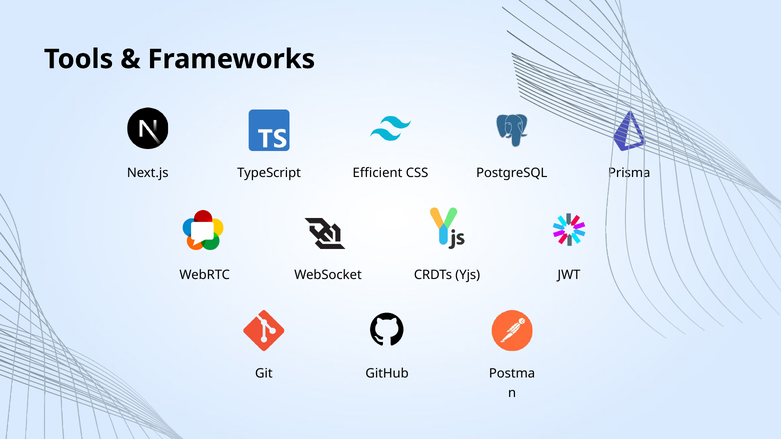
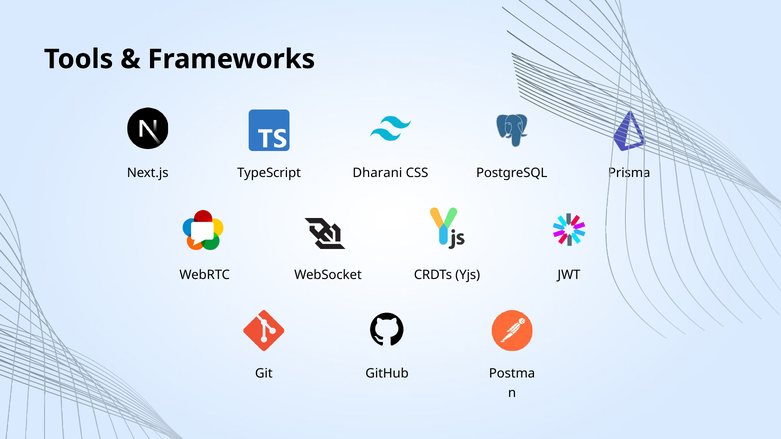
Efficient: Efficient -> Dharani (377, 173)
